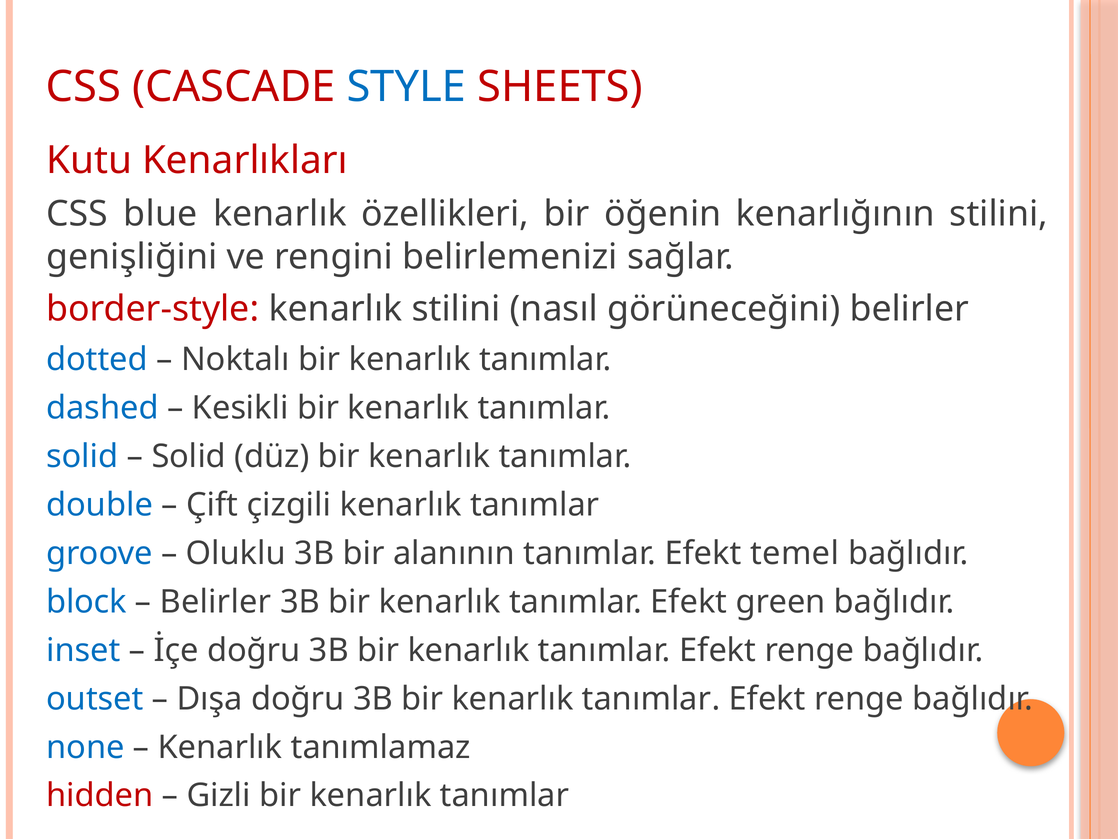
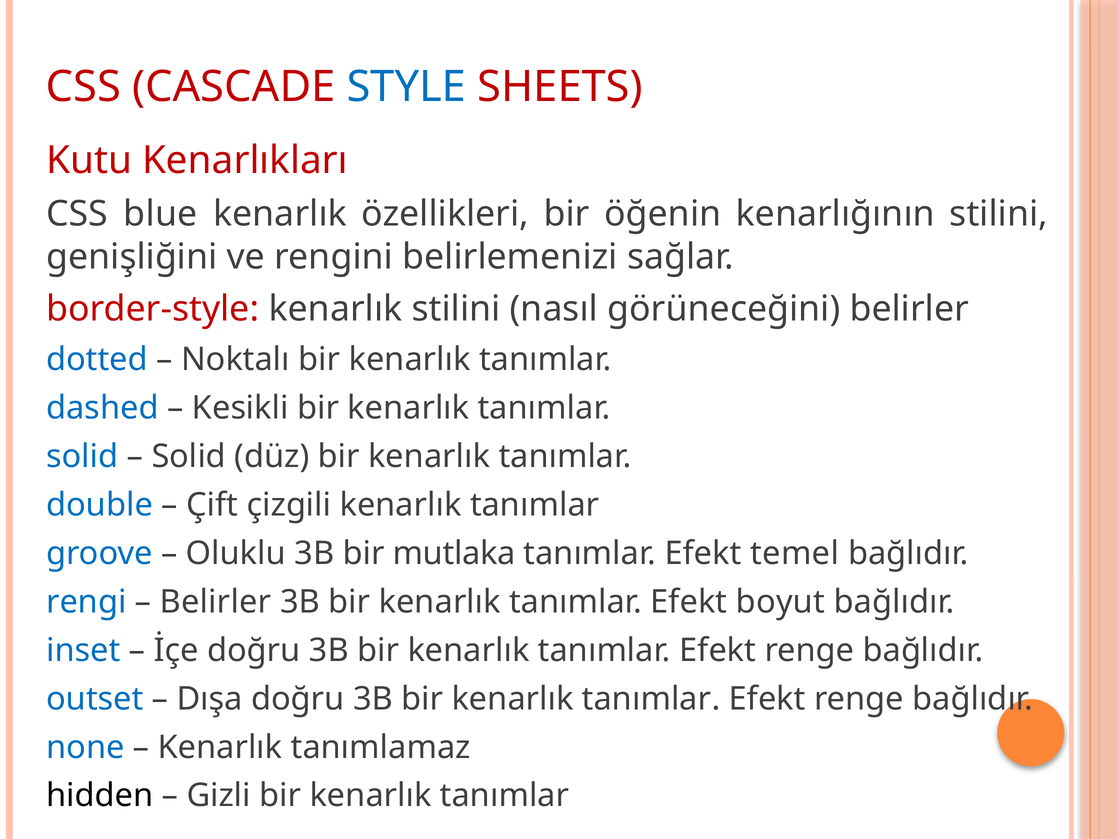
alanının: alanının -> mutlaka (454, 553)
block: block -> rengi (86, 601)
green: green -> boyut (780, 601)
hidden colour: red -> black (100, 795)
